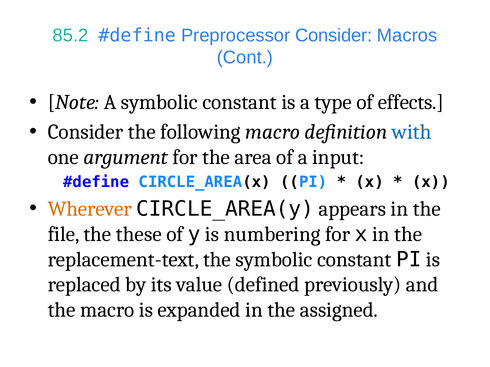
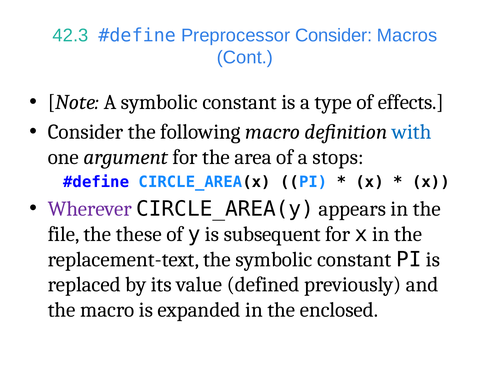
85.2: 85.2 -> 42.3 (71, 36)
input: input -> stops (338, 157)
Wherever colour: orange -> purple (90, 209)
numbering: numbering -> subsequent (272, 234)
assigned: assigned -> enclosed (339, 310)
